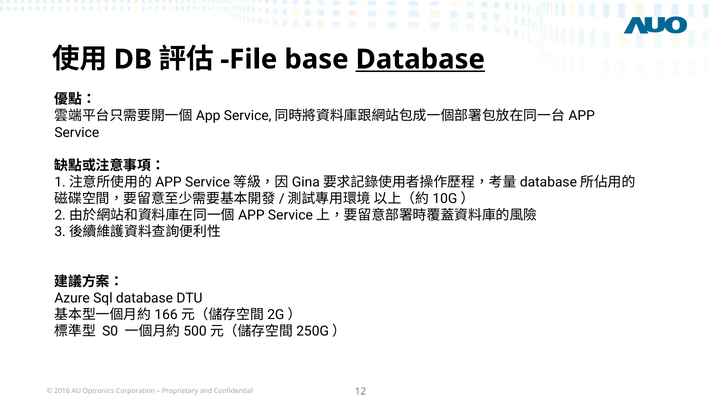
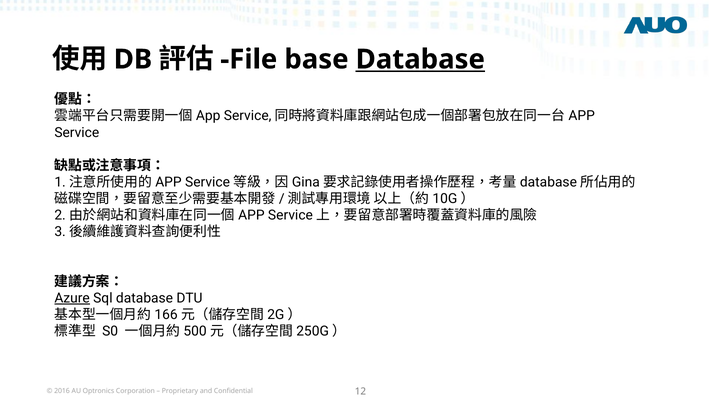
Azure underline: none -> present (72, 298)
